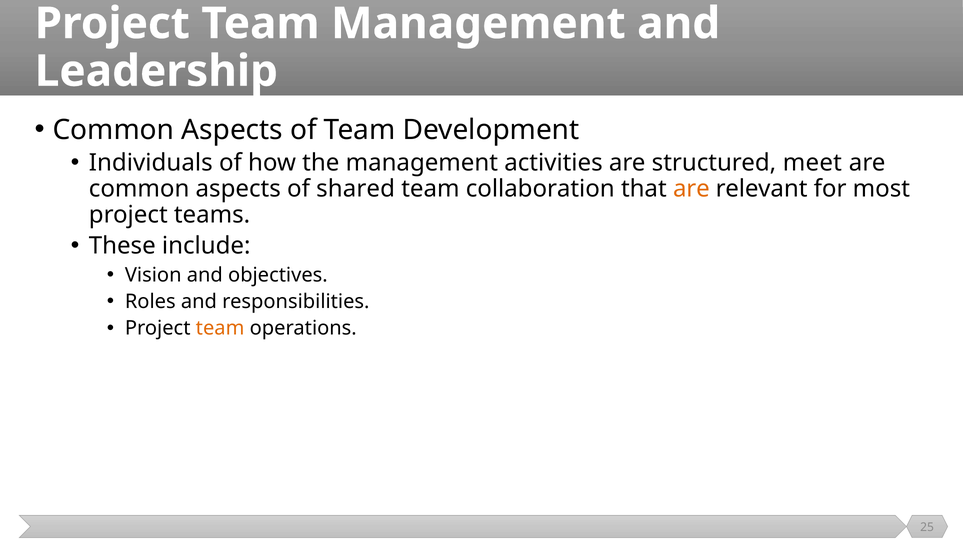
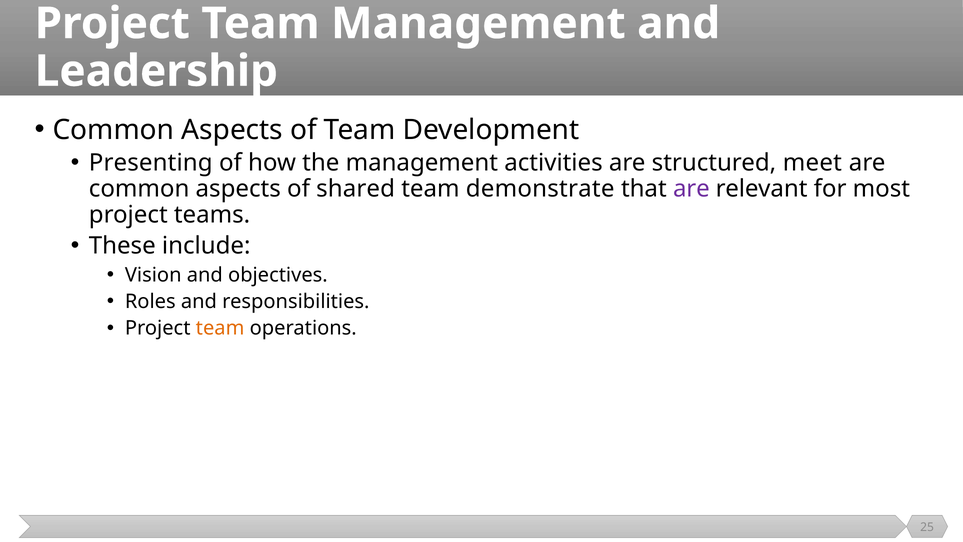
Individuals: Individuals -> Presenting (151, 163)
collaboration: collaboration -> demonstrate (540, 189)
are colour: orange -> purple (691, 189)
